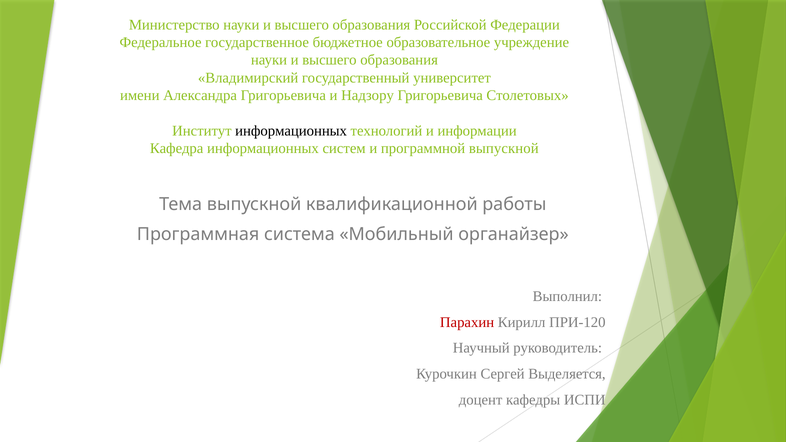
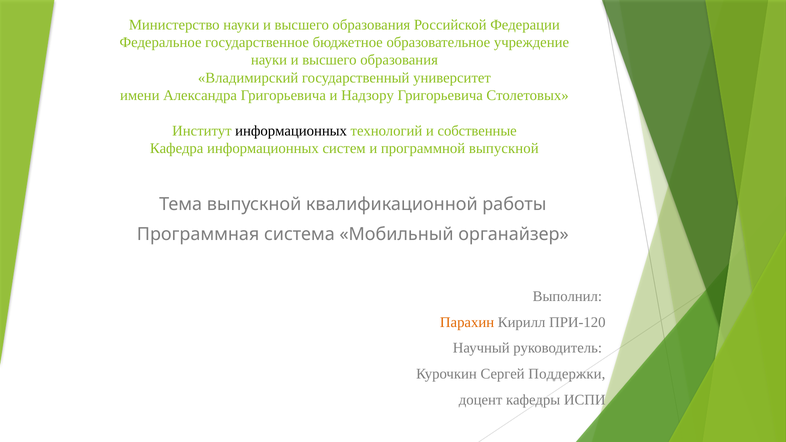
информации: информации -> собственные (477, 131)
Парахин colour: red -> orange (467, 322)
Выделяется: Выделяется -> Поддержки (567, 374)
